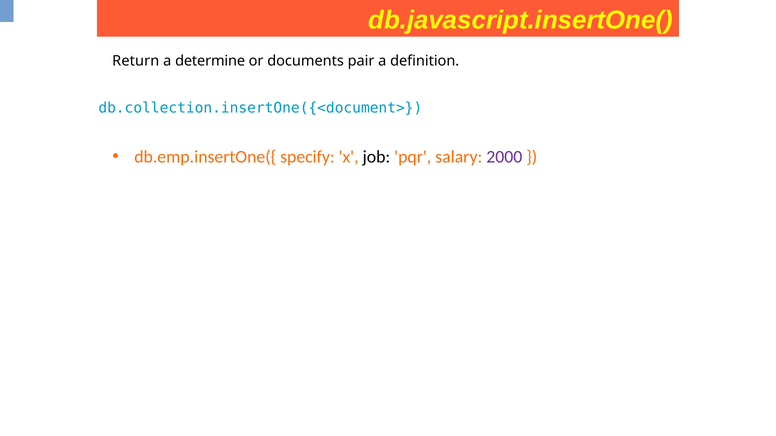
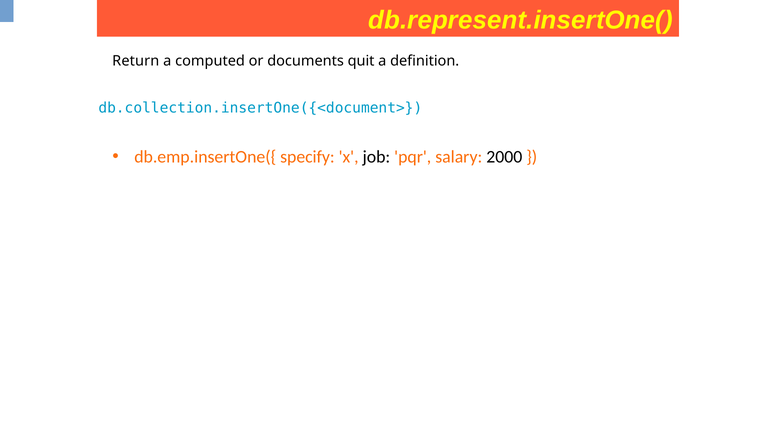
db.javascript.insertOne(: db.javascript.insertOne( -> db.represent.insertOne( (521, 20)
determine: determine -> computed (210, 61)
pair: pair -> quit (361, 61)
2000 colour: purple -> black (504, 157)
